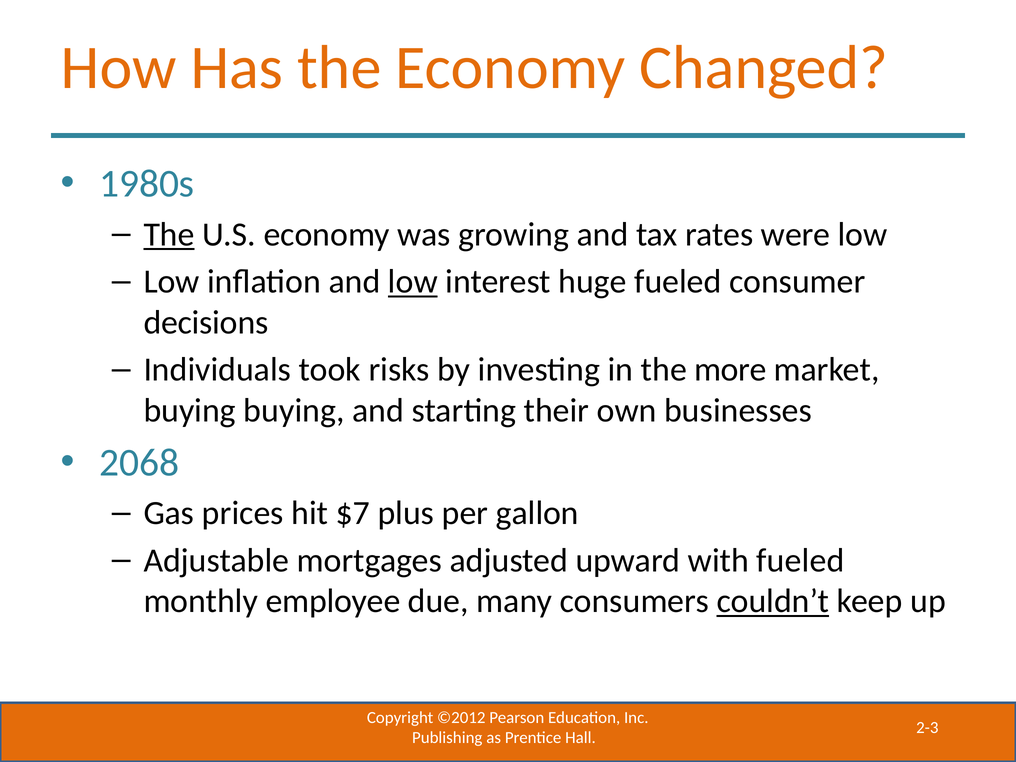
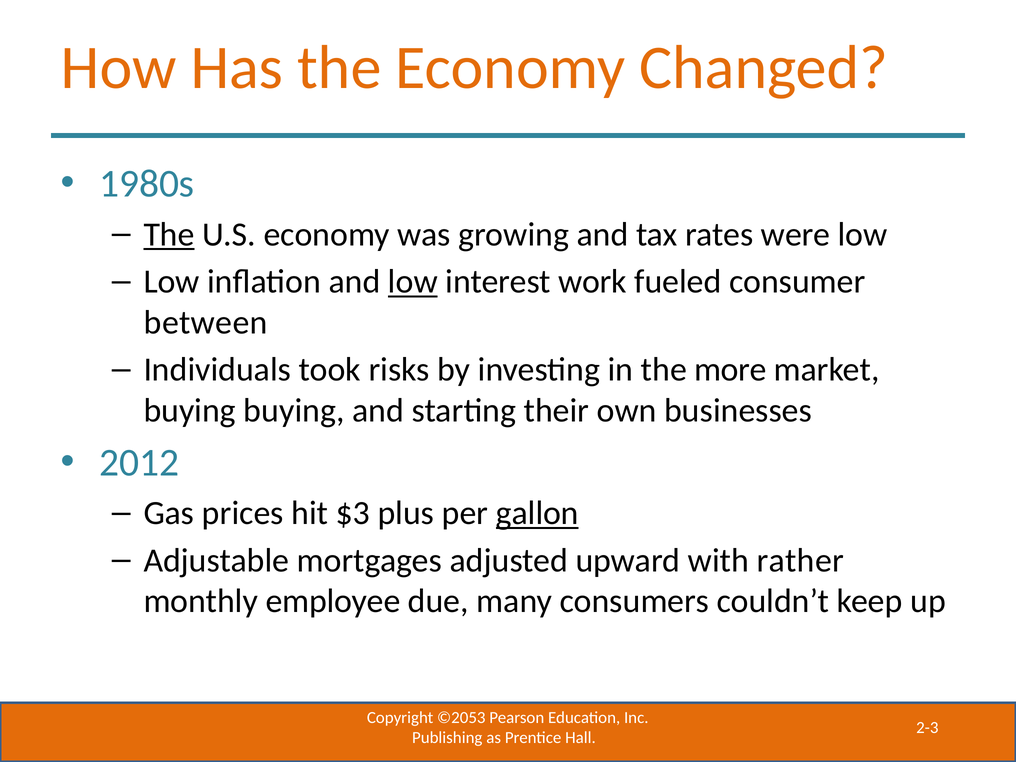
huge: huge -> work (593, 282)
decisions: decisions -> between (206, 322)
2068: 2068 -> 2012 (139, 463)
$7: $7 -> $3 (353, 513)
gallon underline: none -> present (537, 513)
with fueled: fueled -> rather (800, 561)
couldn’t underline: present -> none (773, 601)
©2012: ©2012 -> ©2053 (461, 718)
